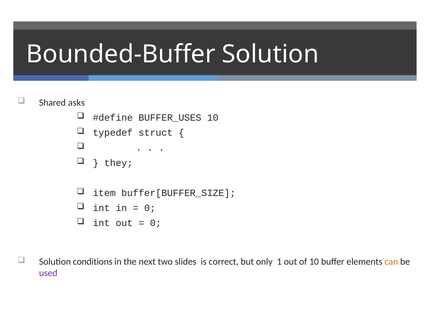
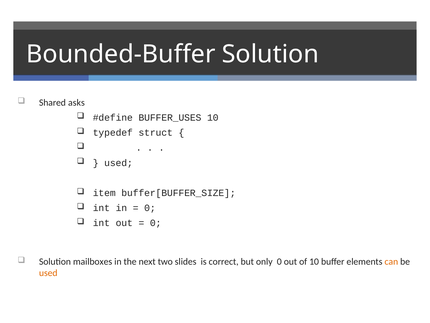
they: they -> used (119, 163)
conditions: conditions -> mailboxes (93, 261)
only 1: 1 -> 0 (279, 261)
used colour: purple -> orange (48, 273)
